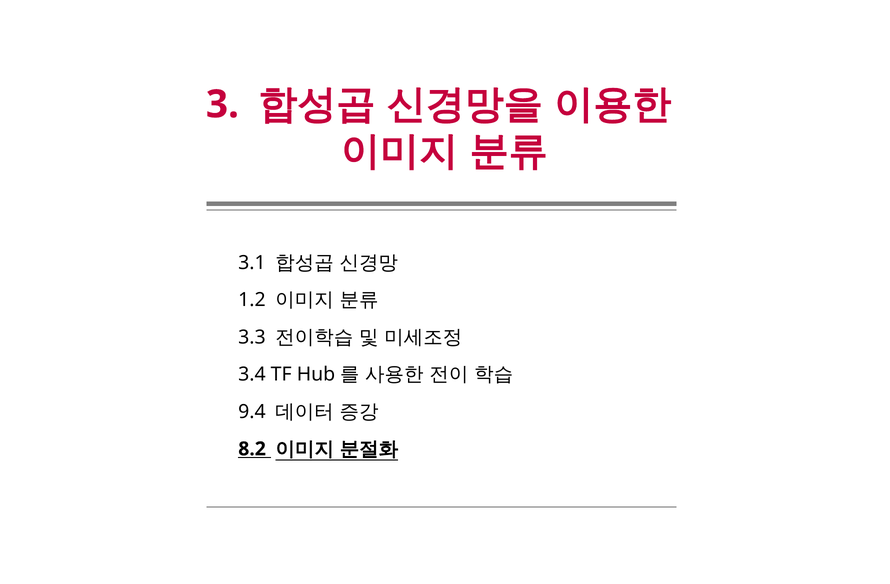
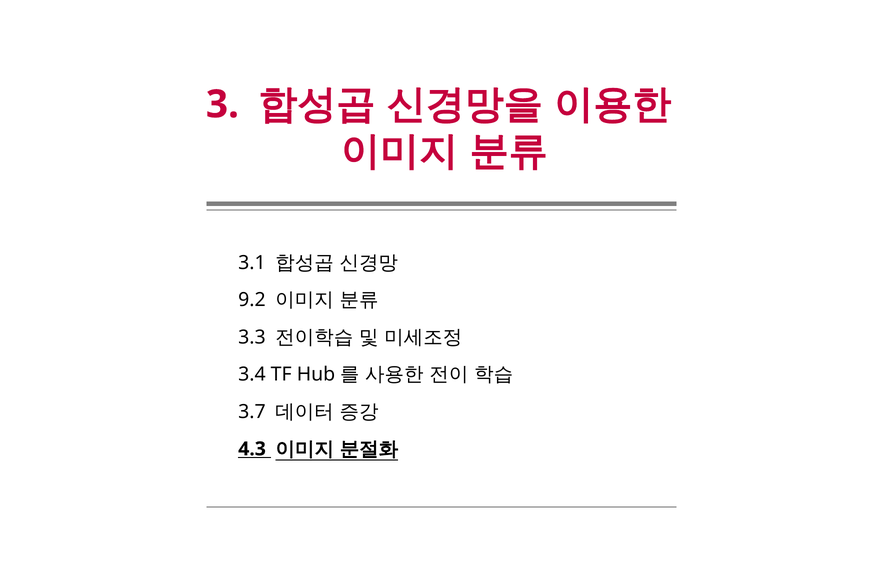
1.2: 1.2 -> 9.2 (252, 300)
9.4: 9.4 -> 3.7 (252, 412)
8.2: 8.2 -> 4.3 (252, 449)
